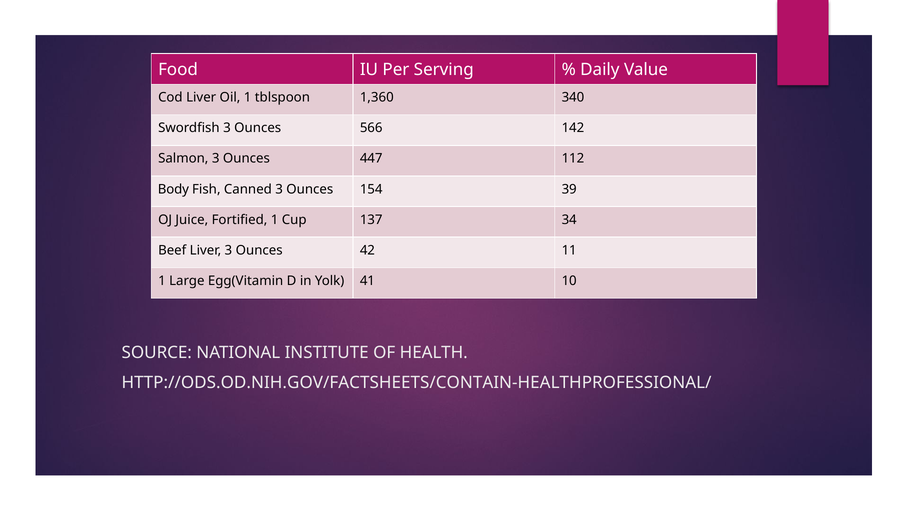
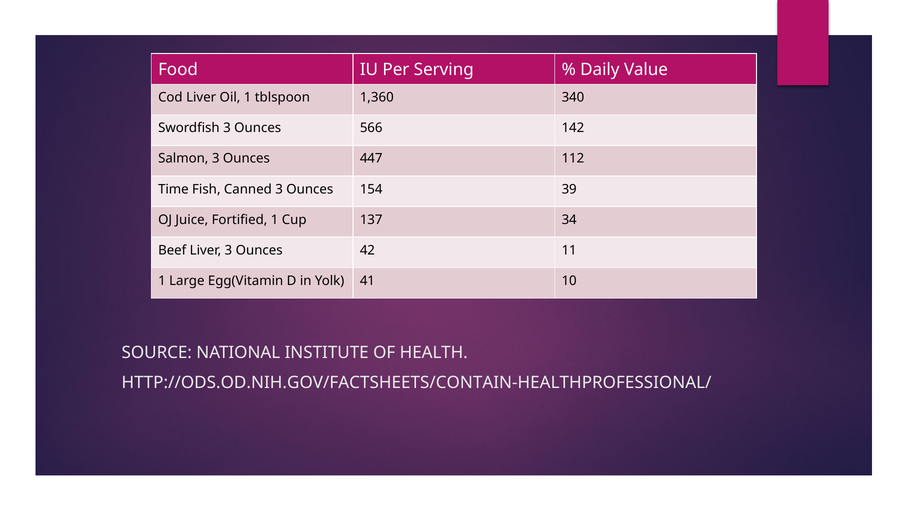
Body: Body -> Time (173, 189)
